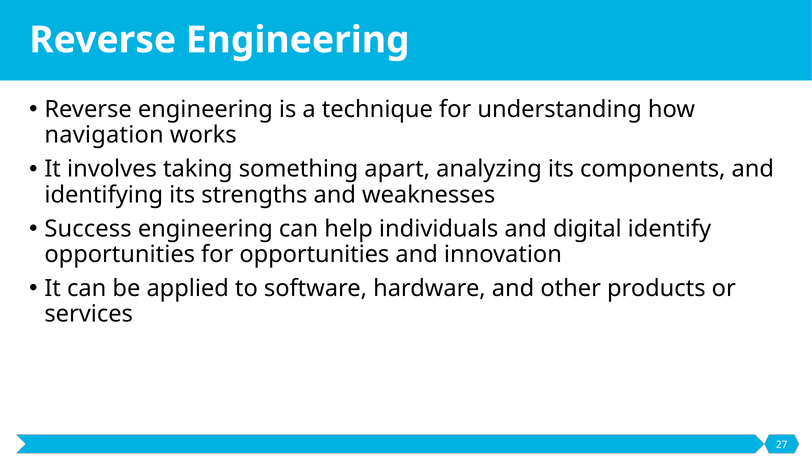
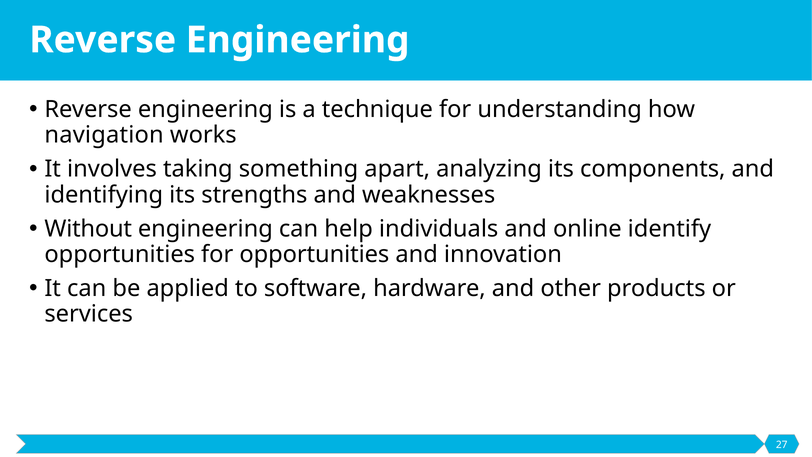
Success: Success -> Without (88, 229)
digital: digital -> online (587, 229)
